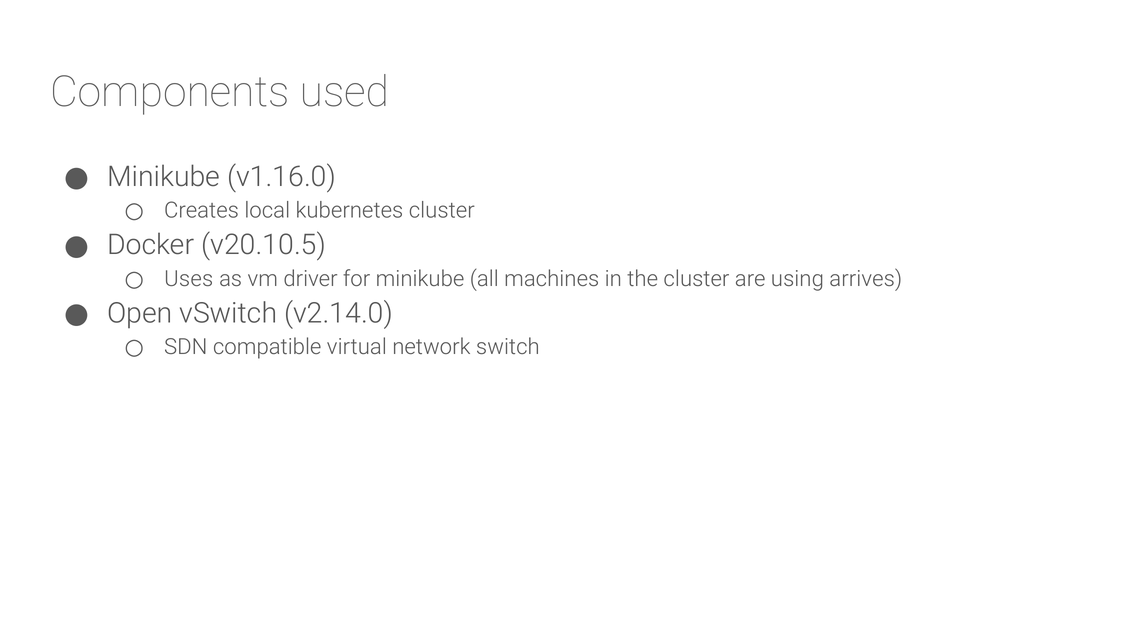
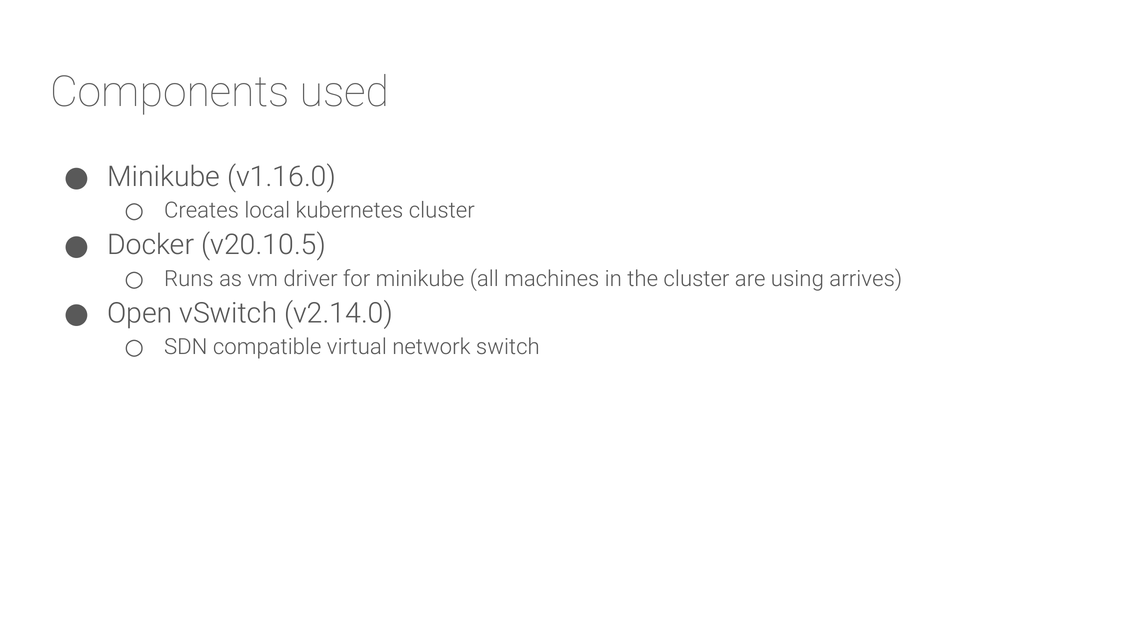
Uses: Uses -> Runs (189, 279)
